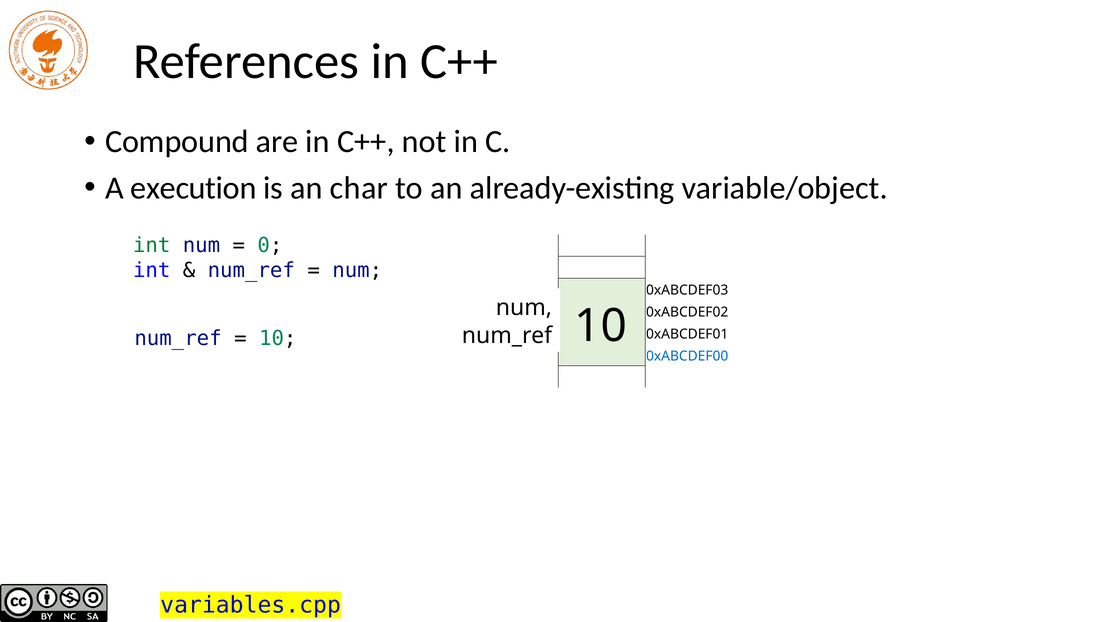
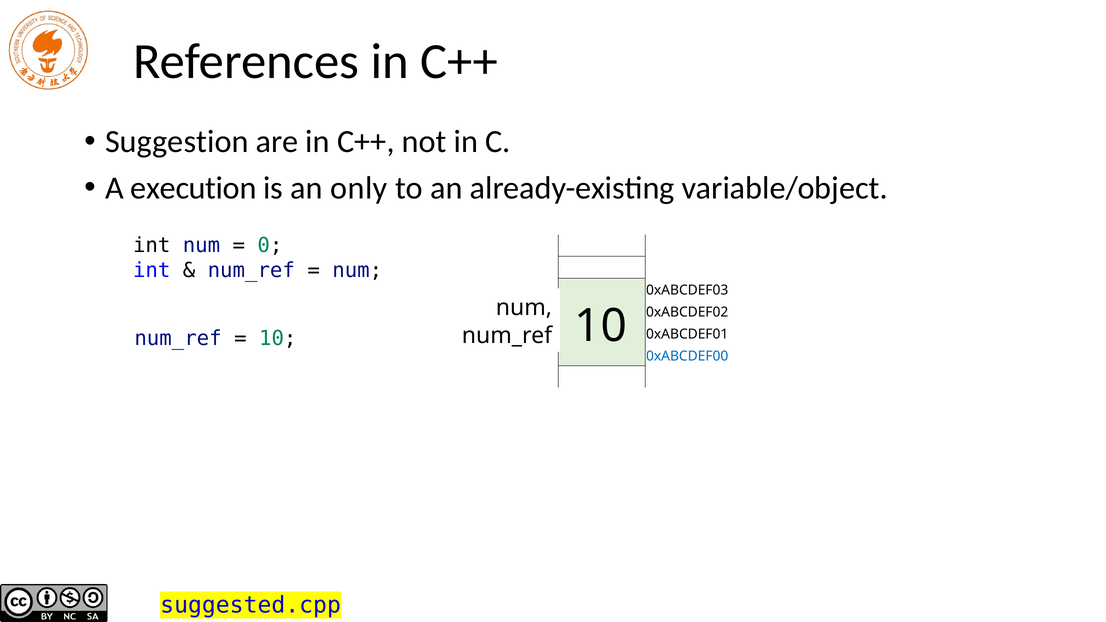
Compound: Compound -> Suggestion (177, 142)
char: char -> only (359, 188)
int colour: green -> black (152, 245)
variables.cpp: variables.cpp -> suggested.cpp (251, 605)
